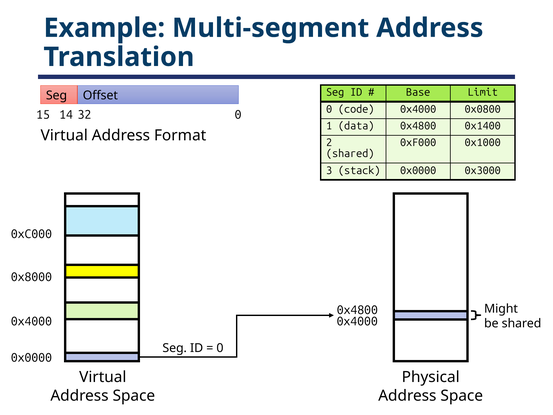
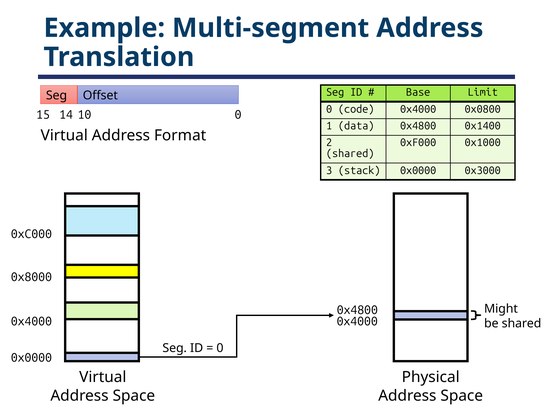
32: 32 -> 10 (84, 115)
